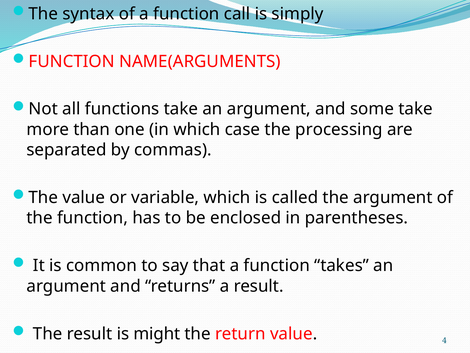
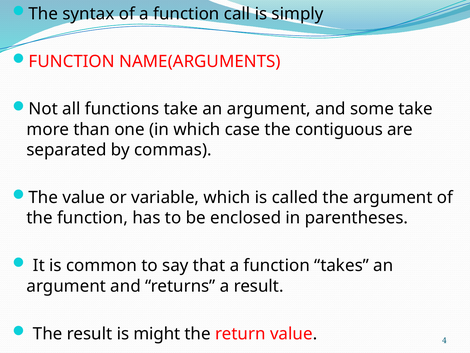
processing: processing -> contiguous (339, 129)
